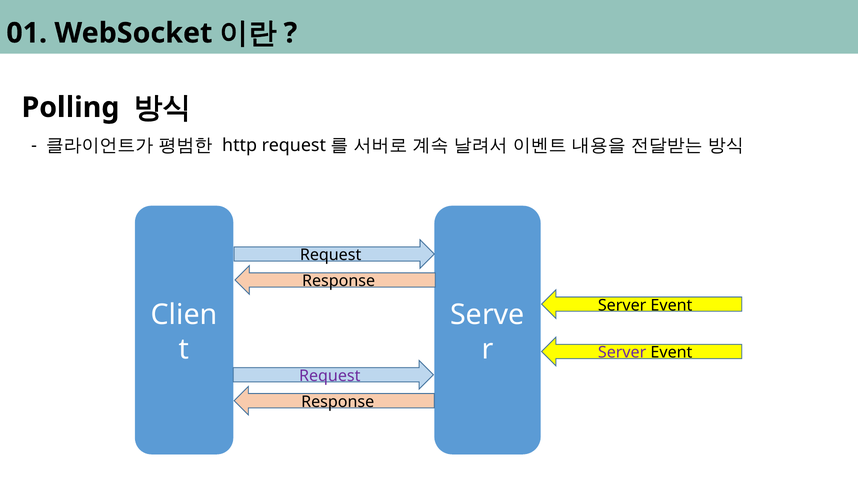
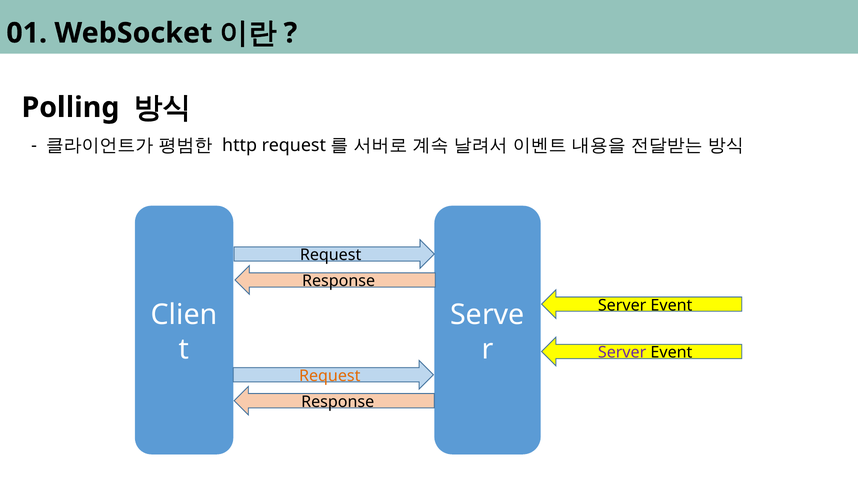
Request colour: purple -> orange (330, 376)
